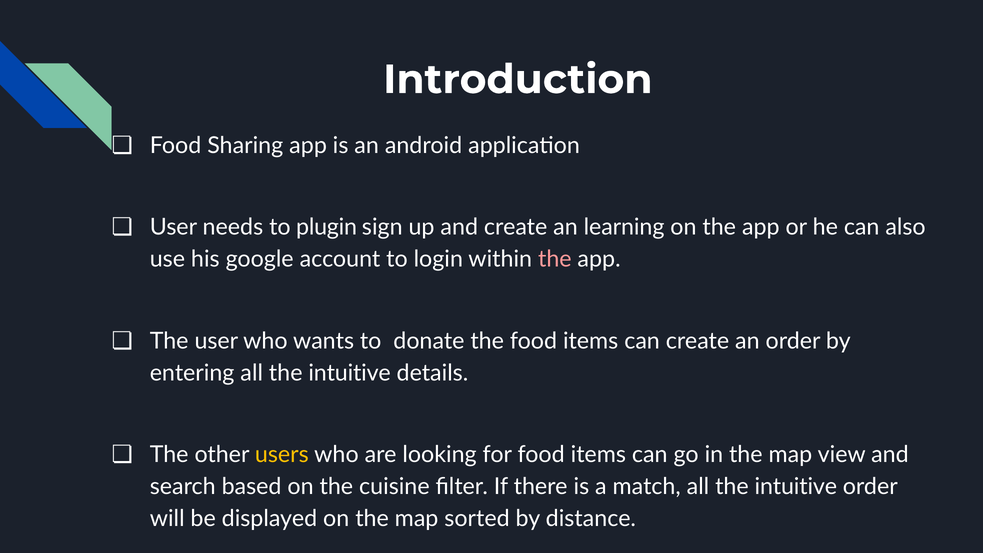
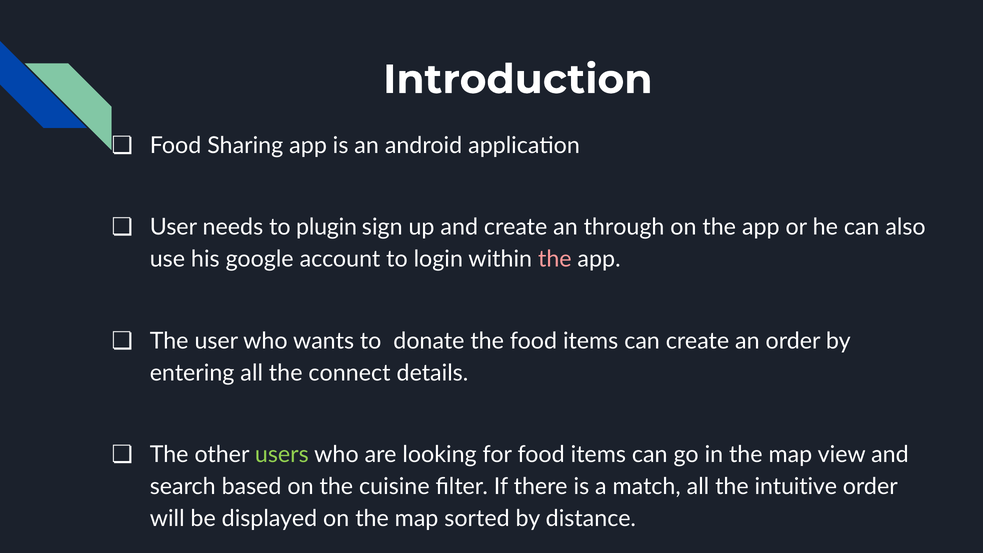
learning: learning -> through (624, 227)
entering all the intuitive: intuitive -> connect (349, 373)
users colour: yellow -> light green (282, 455)
